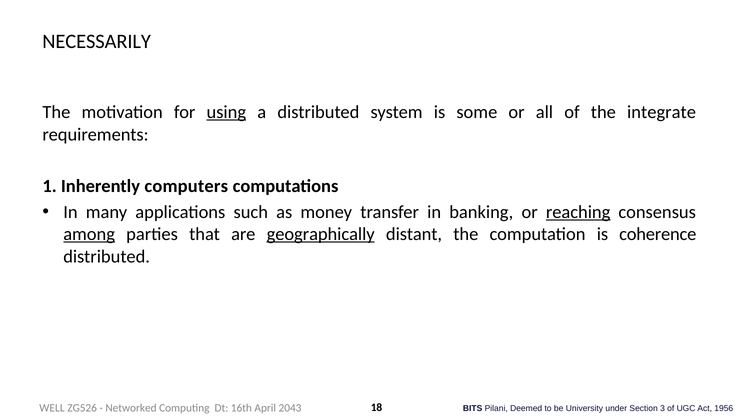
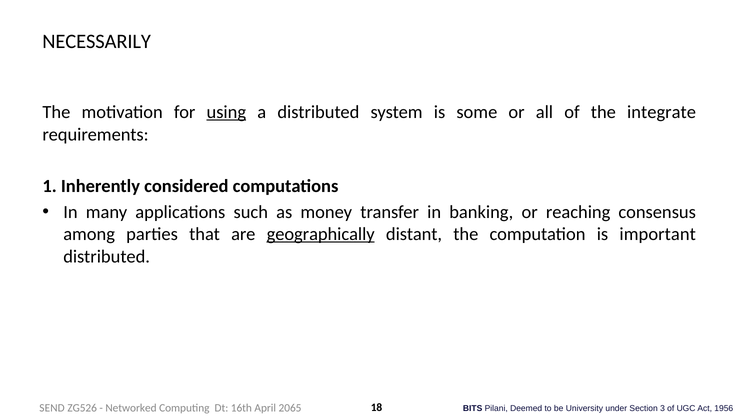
computers: computers -> considered (186, 186)
reaching underline: present -> none (578, 212)
among underline: present -> none (89, 234)
coherence: coherence -> important (658, 234)
WELL: WELL -> SEND (52, 408)
2043: 2043 -> 2065 (290, 408)
